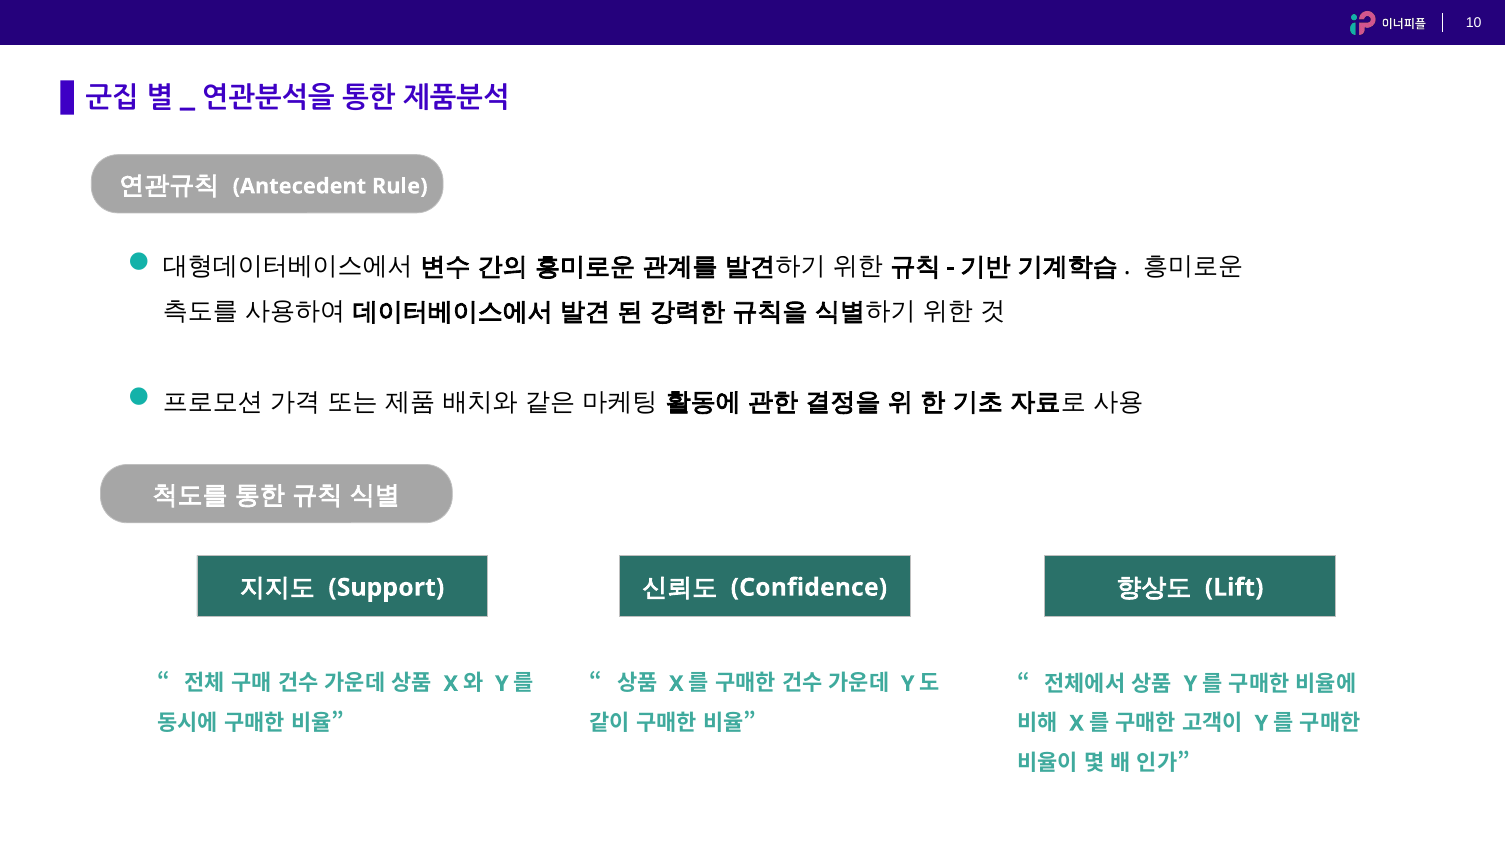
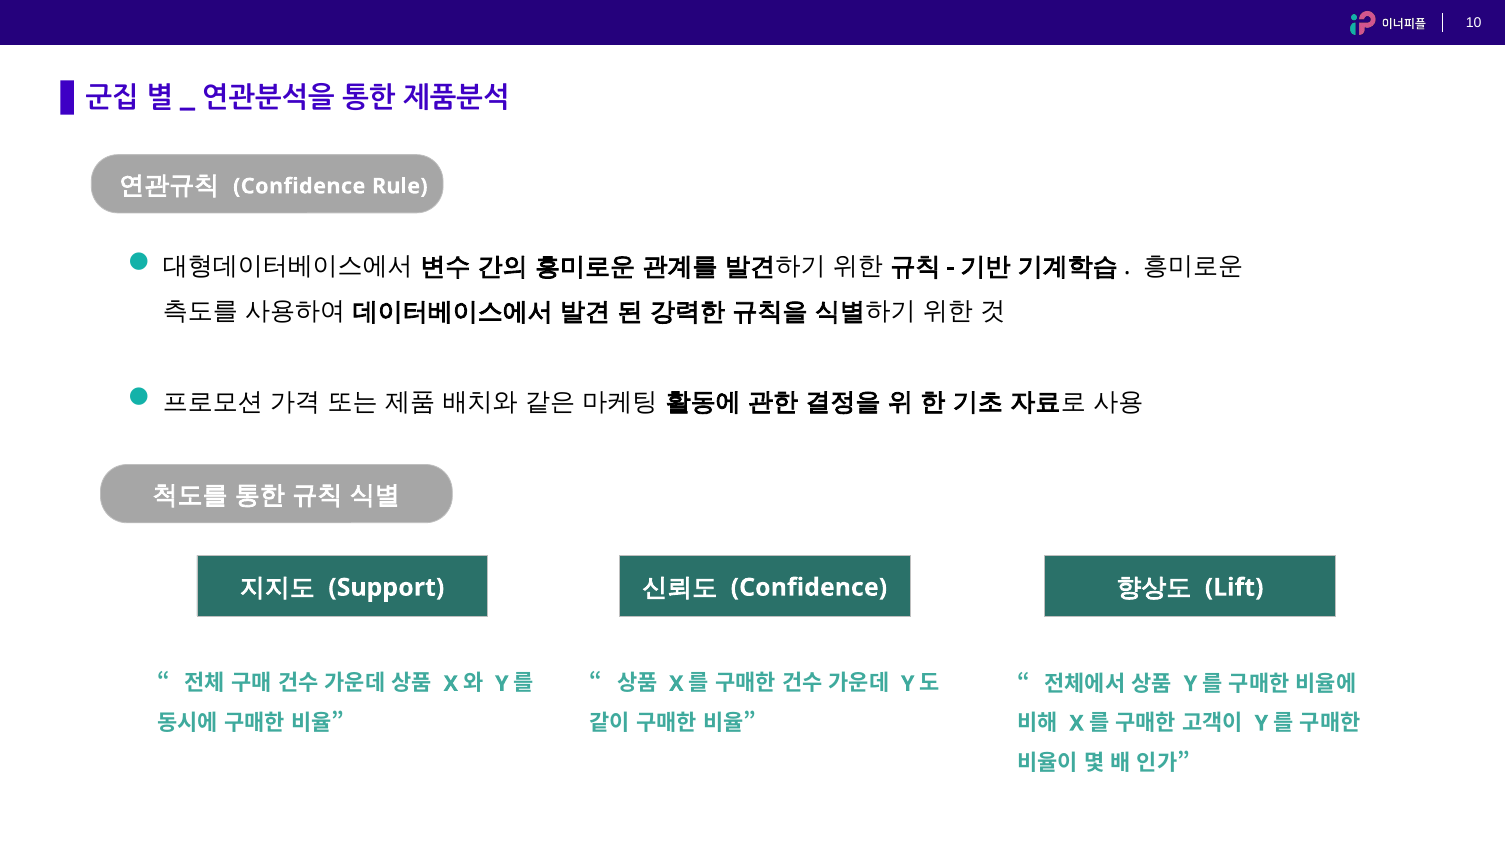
Antecedent: Antecedent -> Confidence (299, 186)
